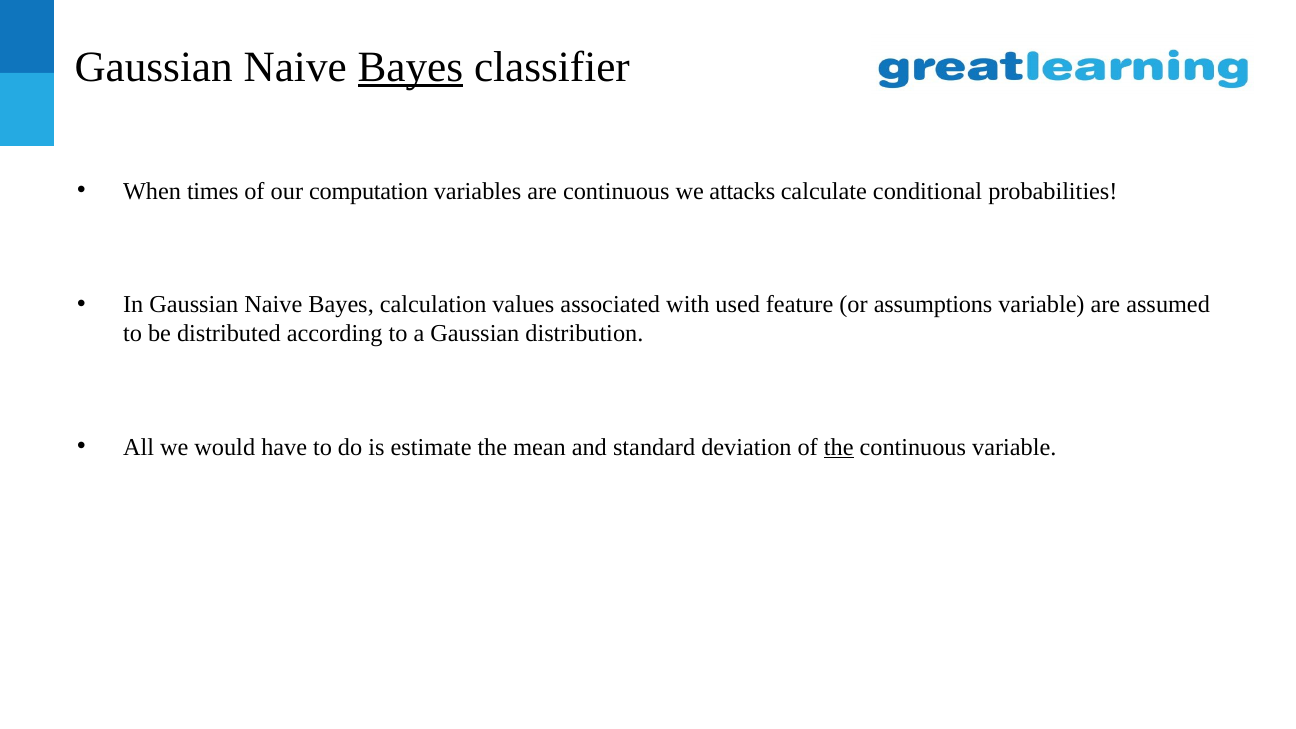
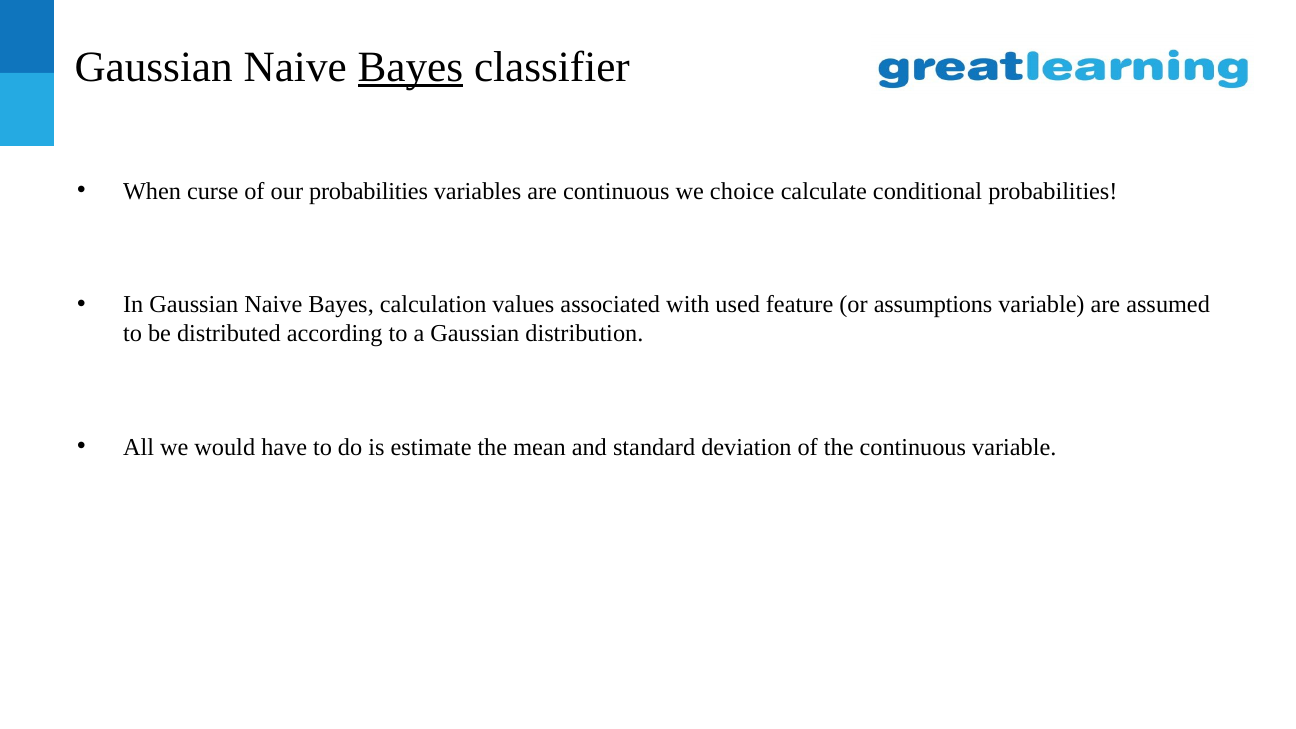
times: times -> curse (213, 191)
our computation: computation -> probabilities (369, 191)
attacks: attacks -> choice (742, 191)
the underline: present -> none (839, 447)
